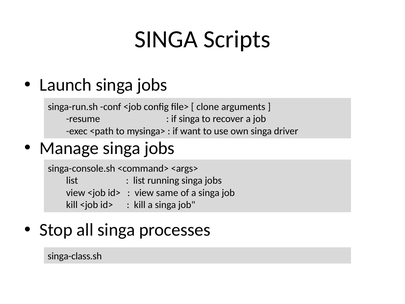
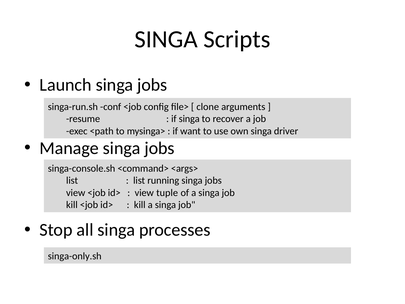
same: same -> tuple (167, 193)
singa-class.sh: singa-class.sh -> singa-only.sh (75, 256)
